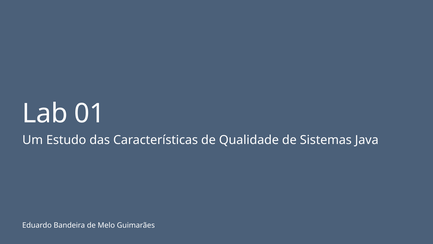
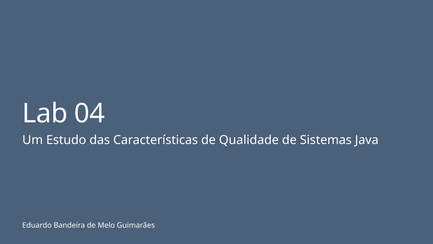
01: 01 -> 04 (90, 113)
